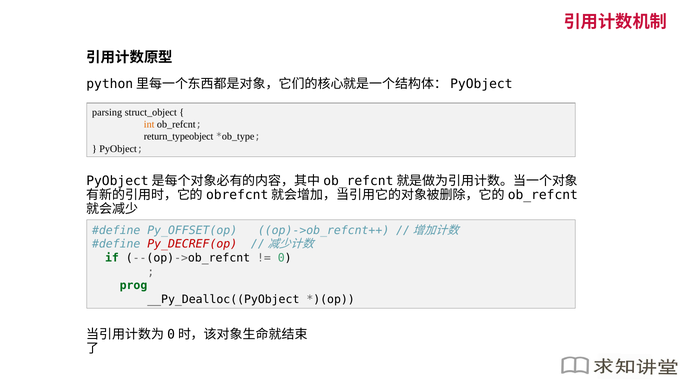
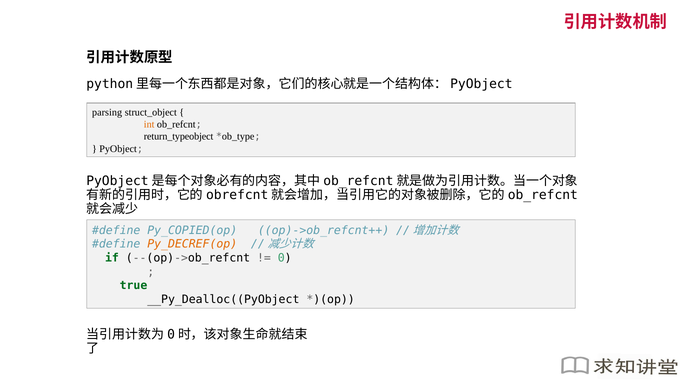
Py_OFFSET(op: Py_OFFSET(op -> Py_COPIED(op (192, 230)
Py_DECREF(op colour: red -> orange (192, 244)
prog: prog -> true (133, 285)
